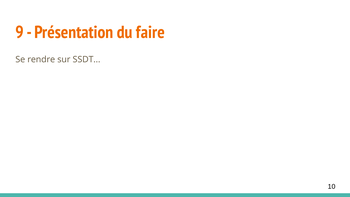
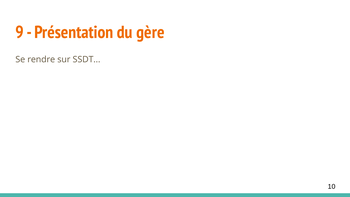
faire: faire -> gère (150, 32)
